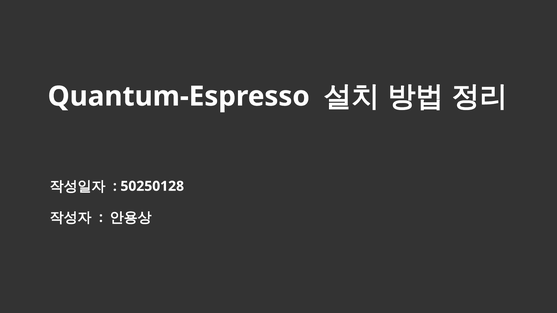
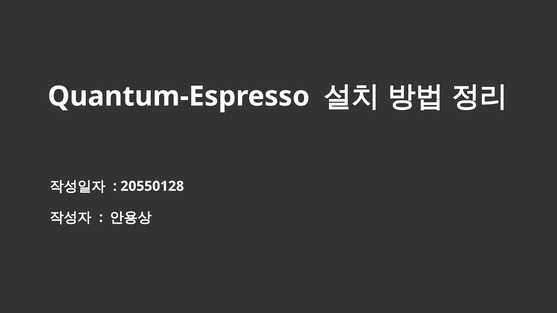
50250128: 50250128 -> 20550128 (152, 186)
